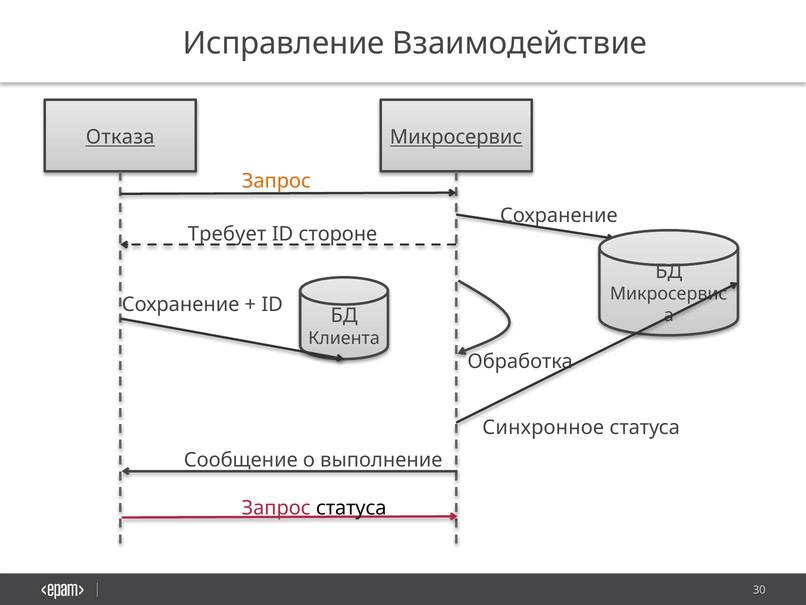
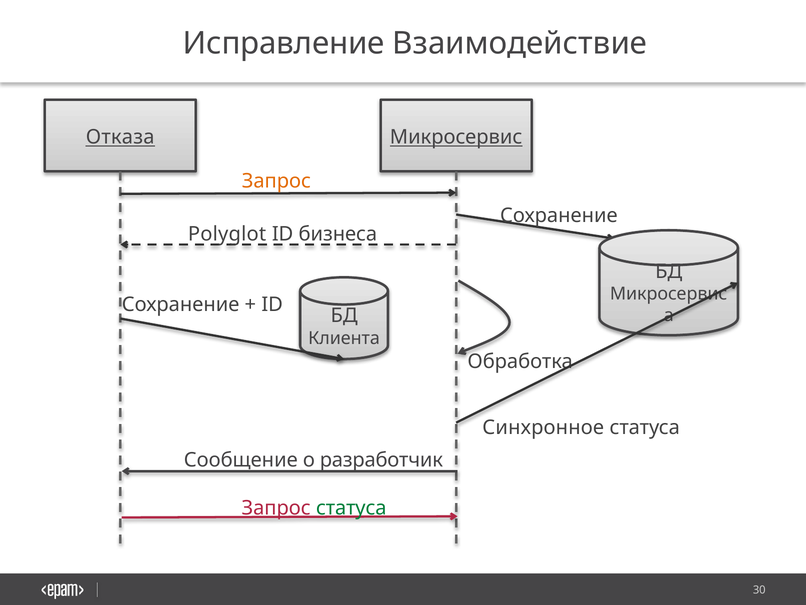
Требует: Требует -> Polyglot (227, 234)
стороне: стороне -> бизнеса (338, 234)
выполнение: выполнение -> разработчик (381, 459)
статуса colour: black -> green (351, 508)
